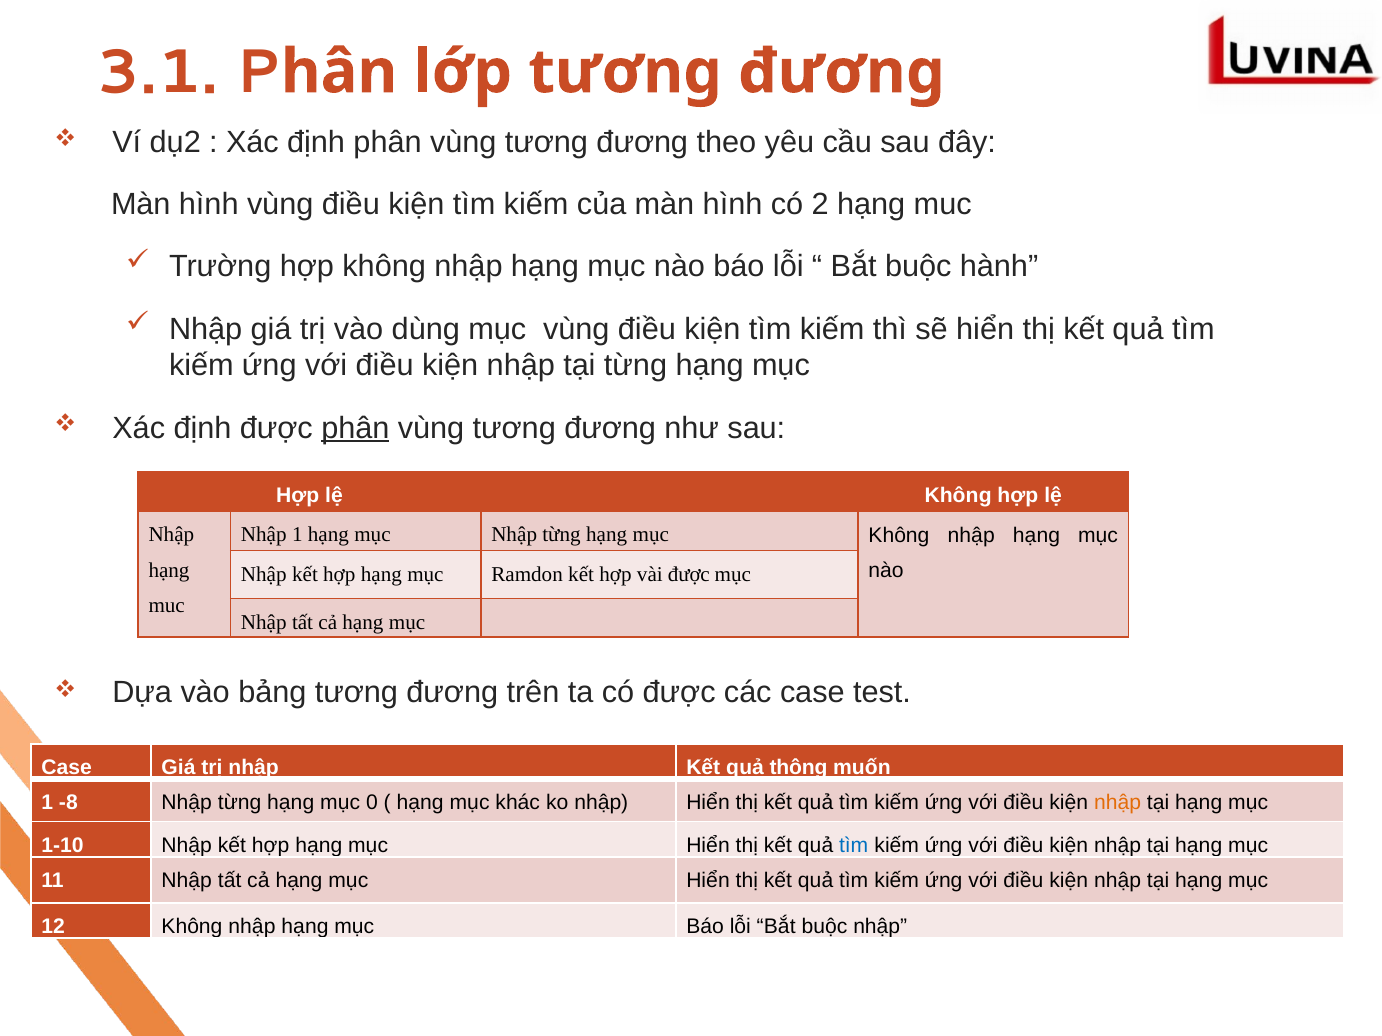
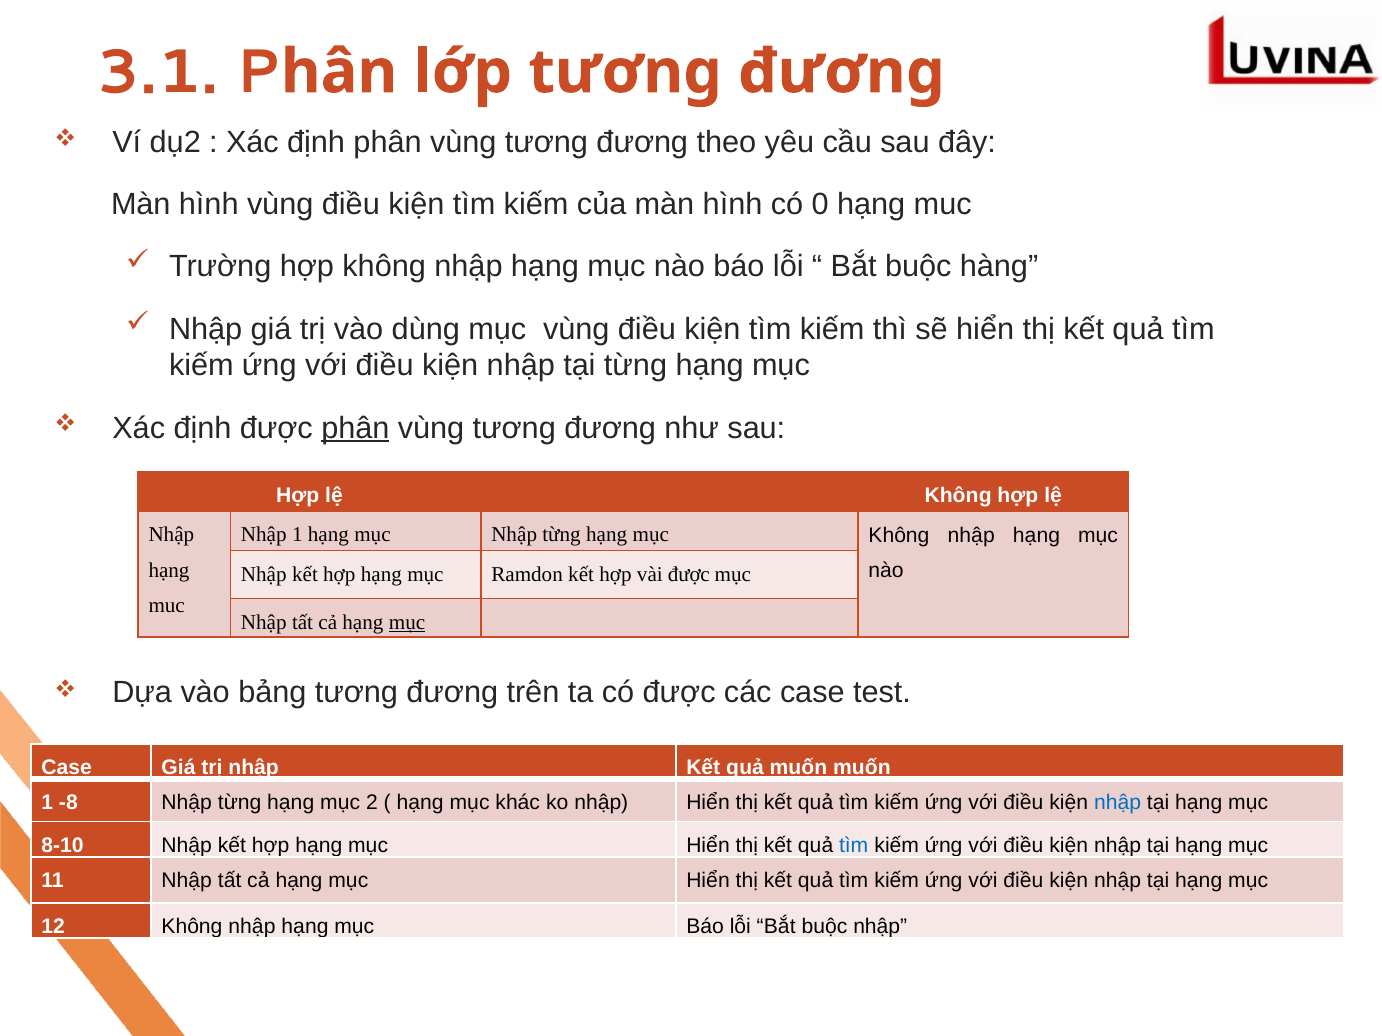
2: 2 -> 0 (820, 205)
hành: hành -> hàng (999, 267)
mục underline: none -> present (407, 622)
quả thông: thông -> muốn (798, 768)
0: 0 -> 2 (372, 803)
nhập colour: orange -> blue (1118, 803)
1-10: 1-10 -> 8-10 (63, 846)
